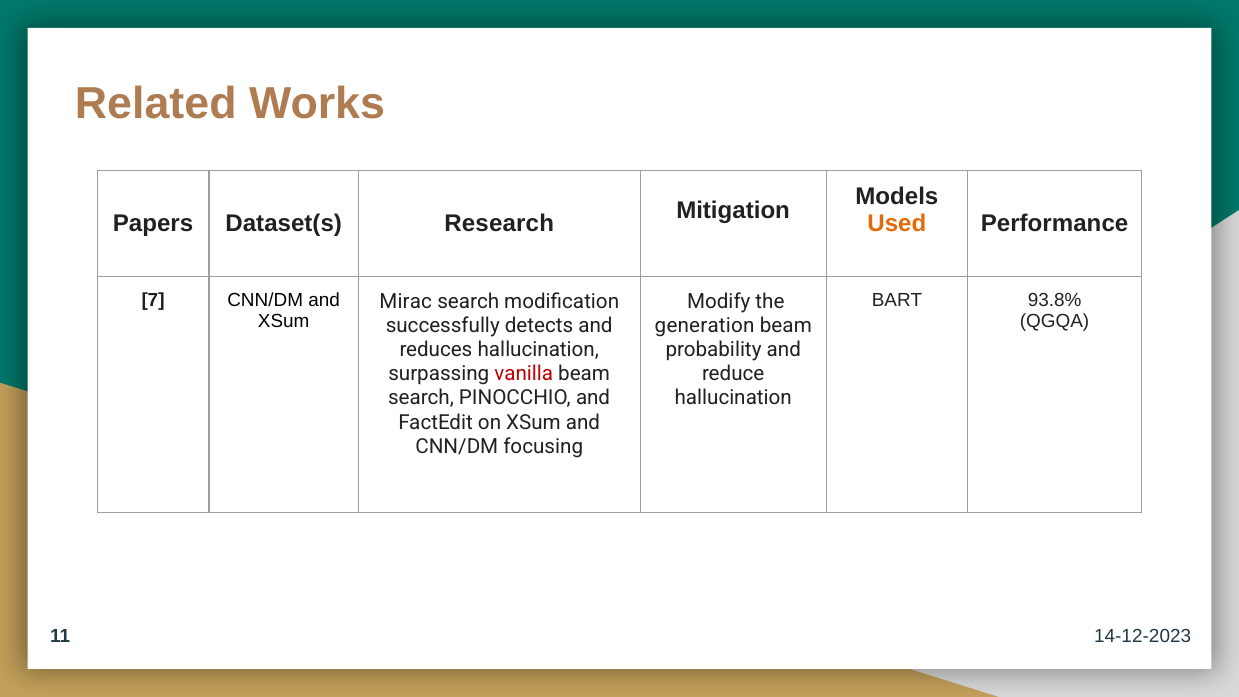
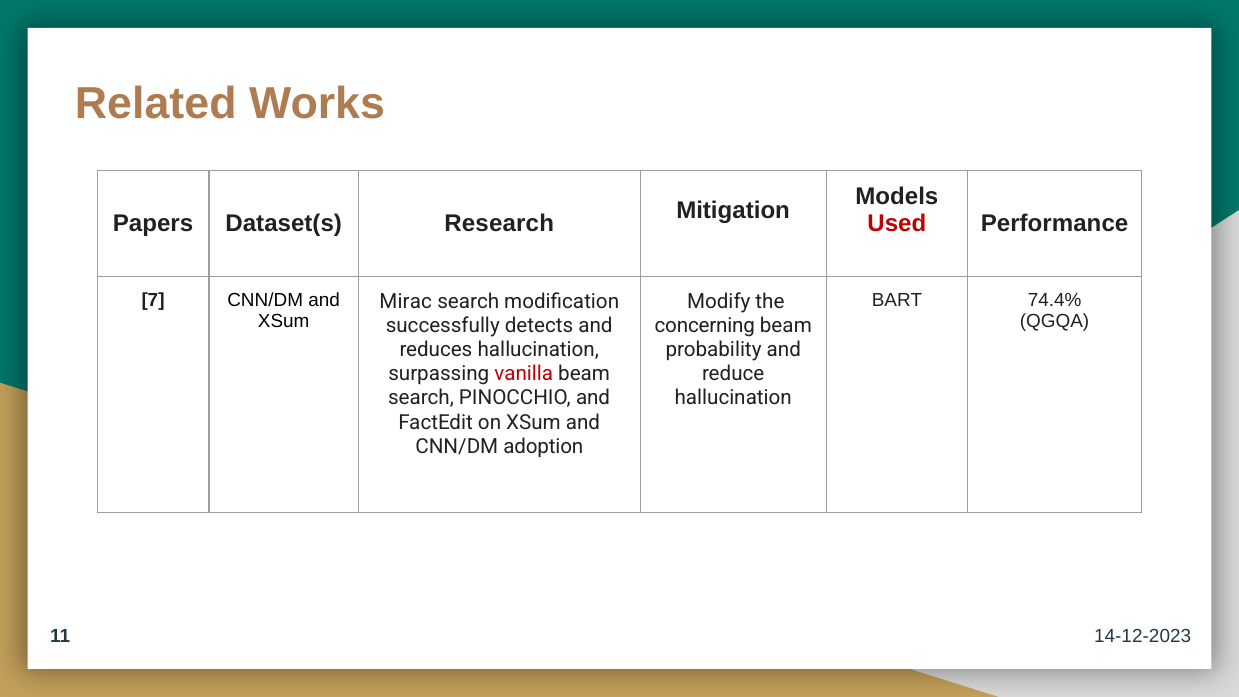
Used colour: orange -> red (897, 224)
93.8%: 93.8% -> 74.4% (1055, 300)
generation: generation -> concerning (705, 326)
focusing: focusing -> adoption (543, 446)
